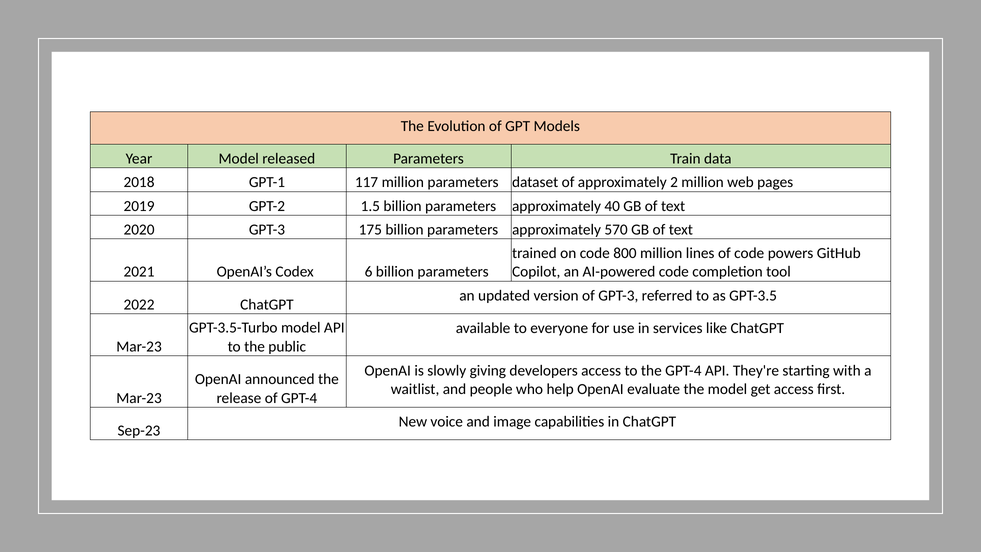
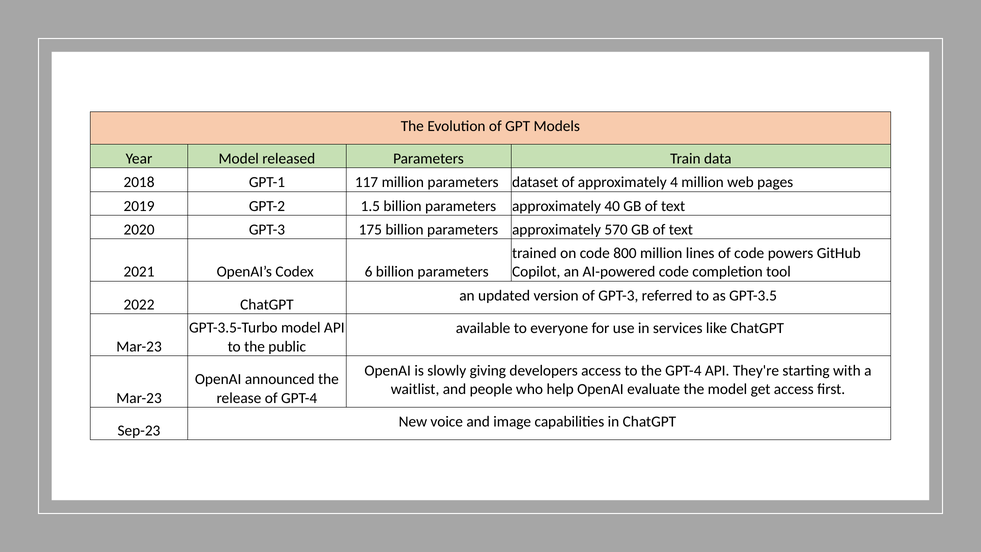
2: 2 -> 4 (674, 182)
